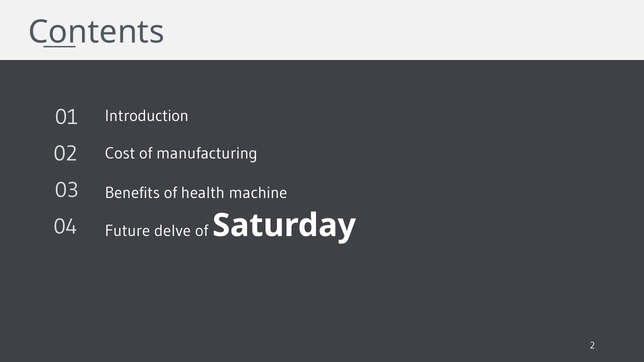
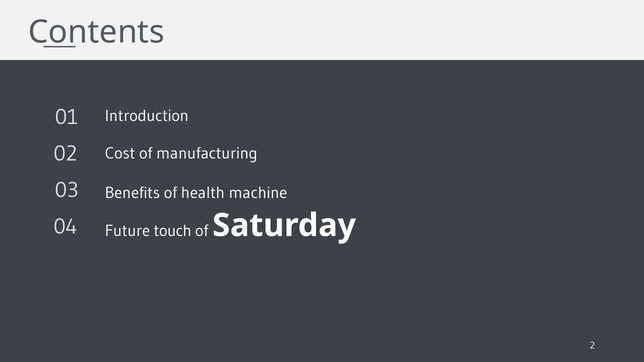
delve: delve -> touch (173, 231)
